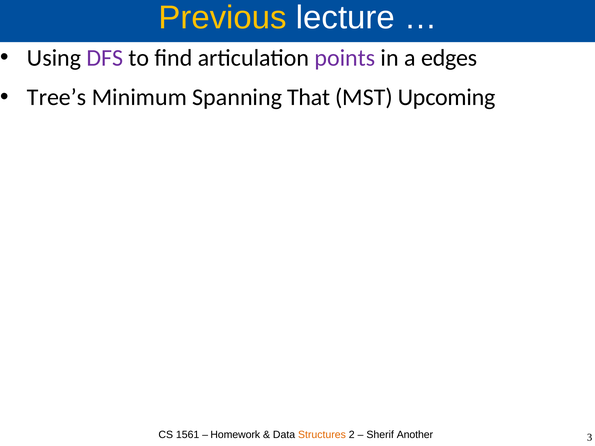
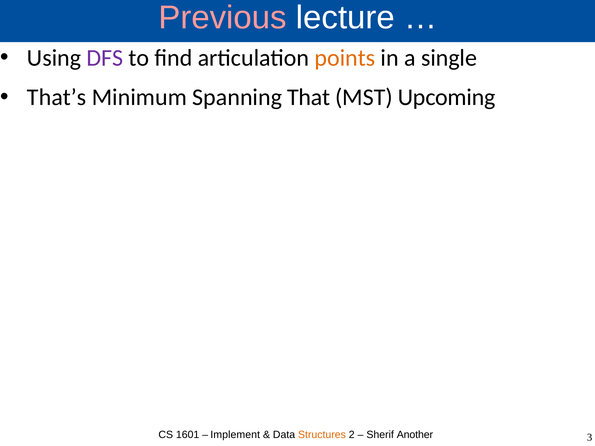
Previous colour: yellow -> pink (223, 18)
points colour: purple -> orange (345, 58)
edges: edges -> single (449, 58)
Tree’s: Tree’s -> That’s (57, 98)
1561: 1561 -> 1601 (188, 435)
Homework: Homework -> Implement (235, 435)
